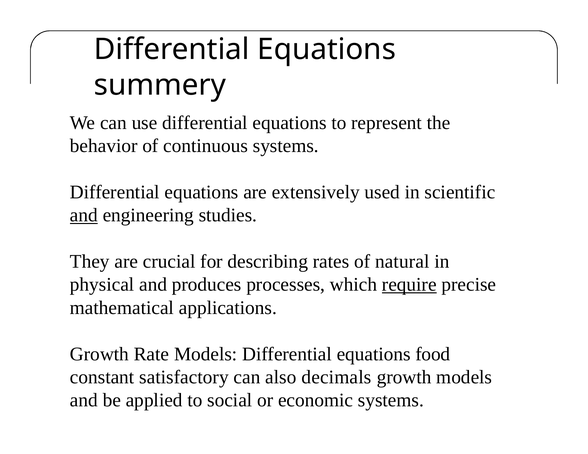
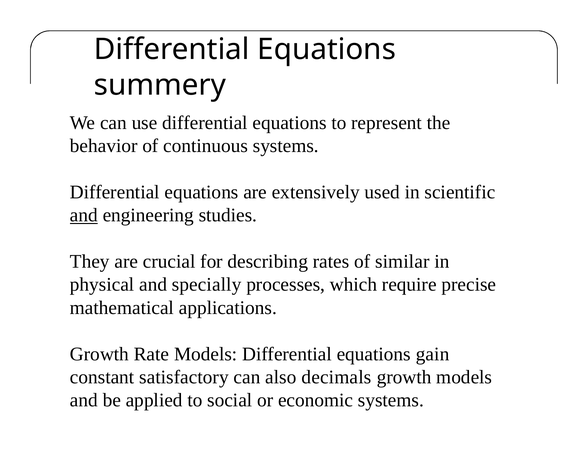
natural: natural -> similar (402, 262)
produces: produces -> specially (207, 285)
require underline: present -> none (409, 285)
food: food -> gain (433, 354)
